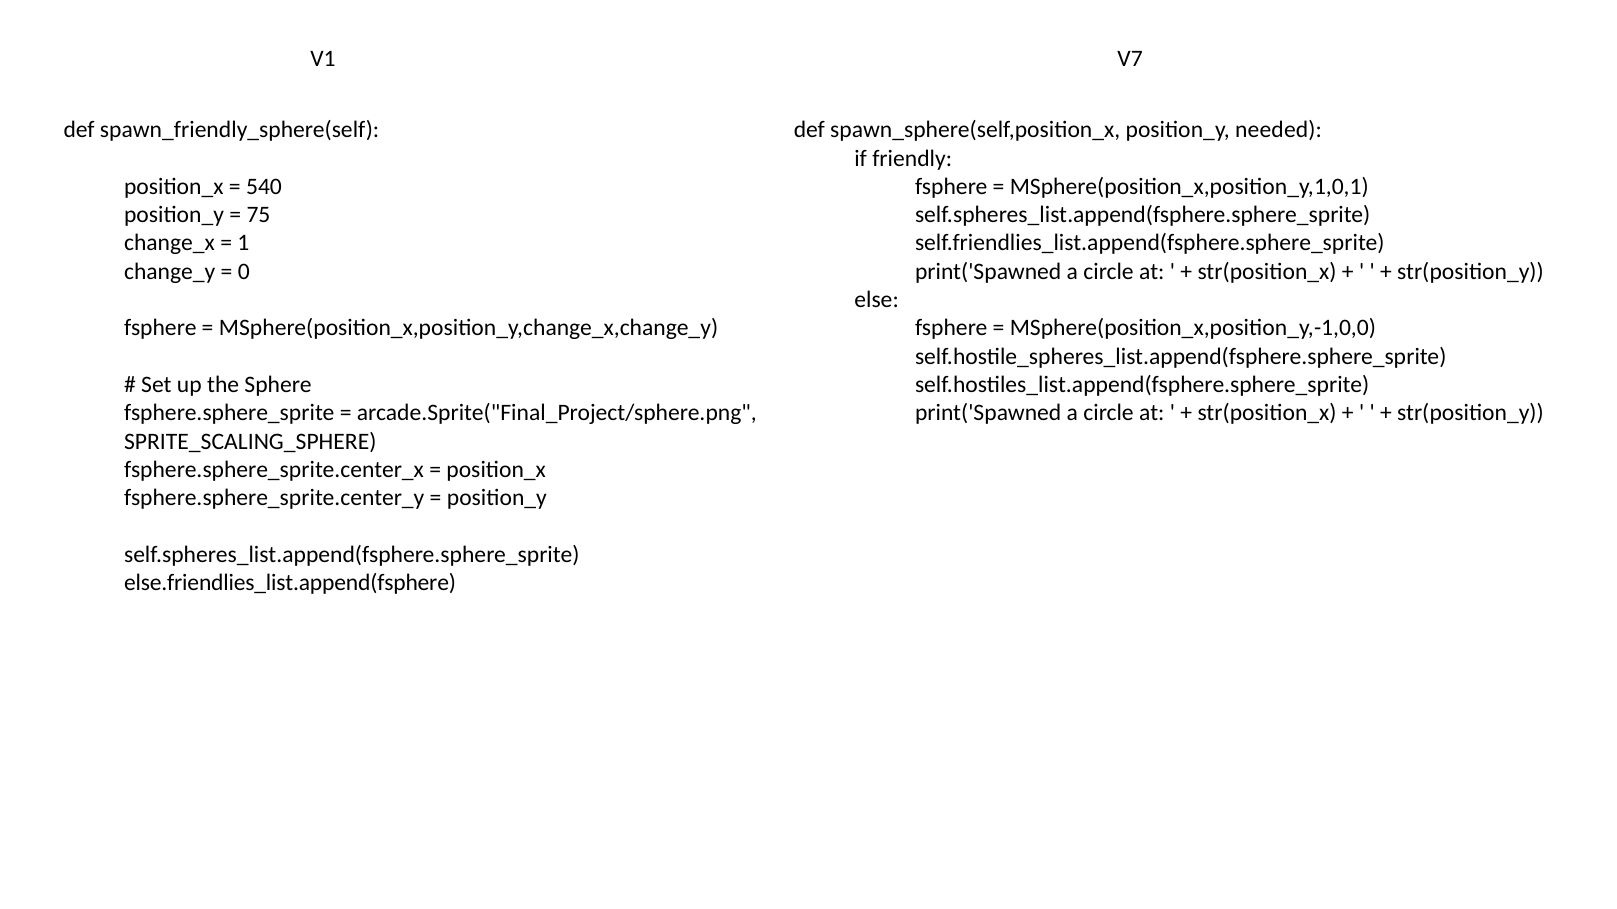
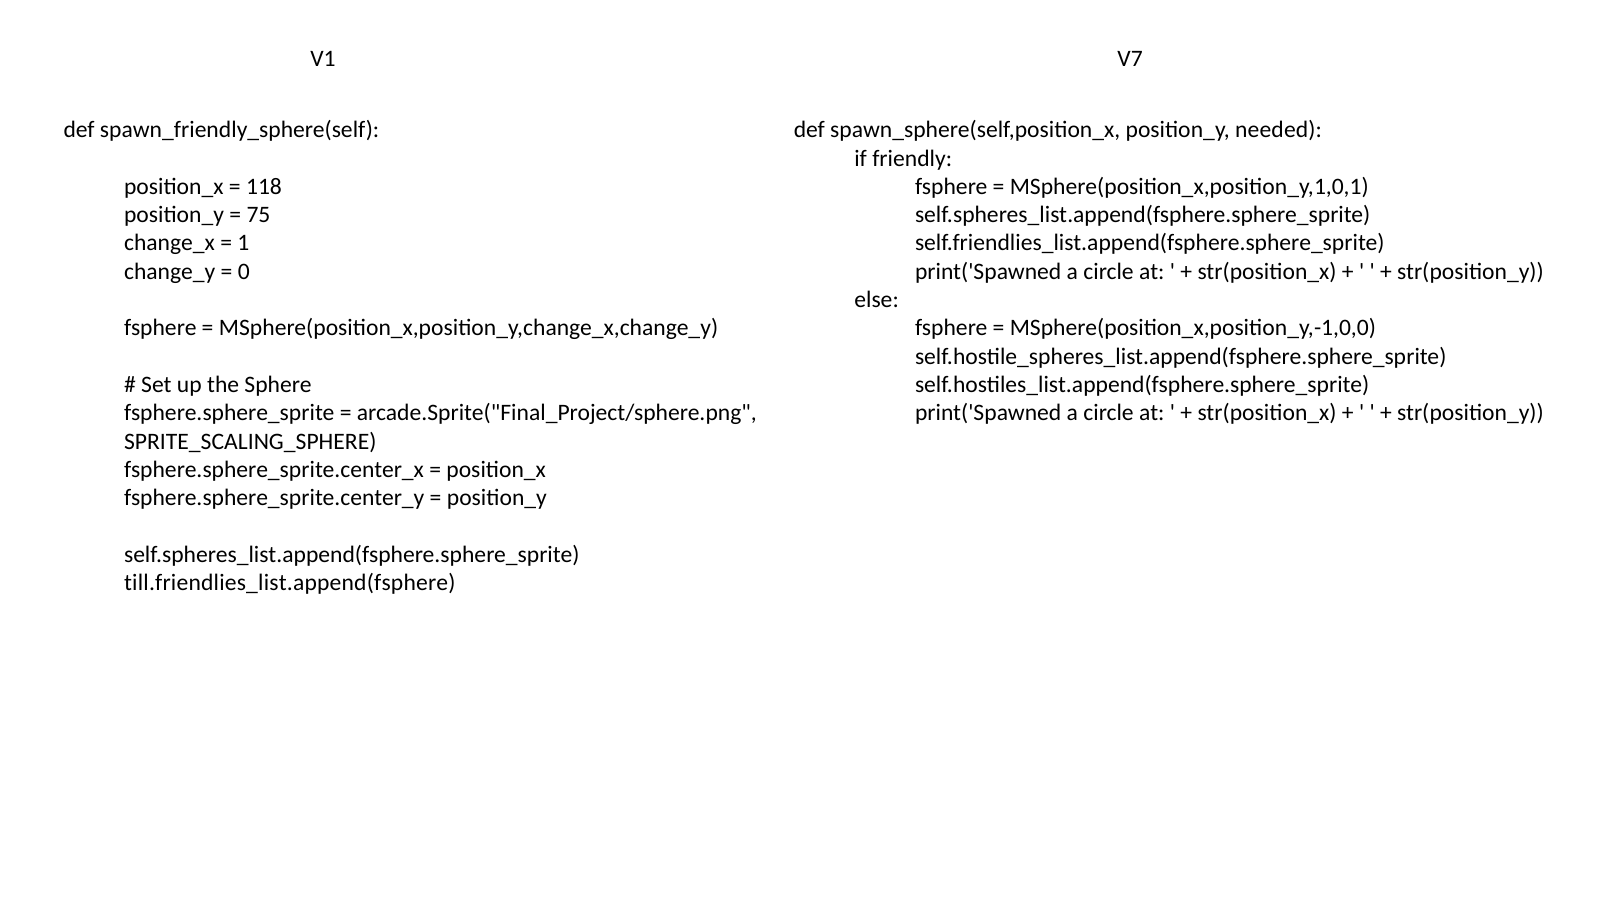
540: 540 -> 118 (264, 187)
else.friendlies_list.append(fsphere: else.friendlies_list.append(fsphere -> till.friendlies_list.append(fsphere (290, 583)
